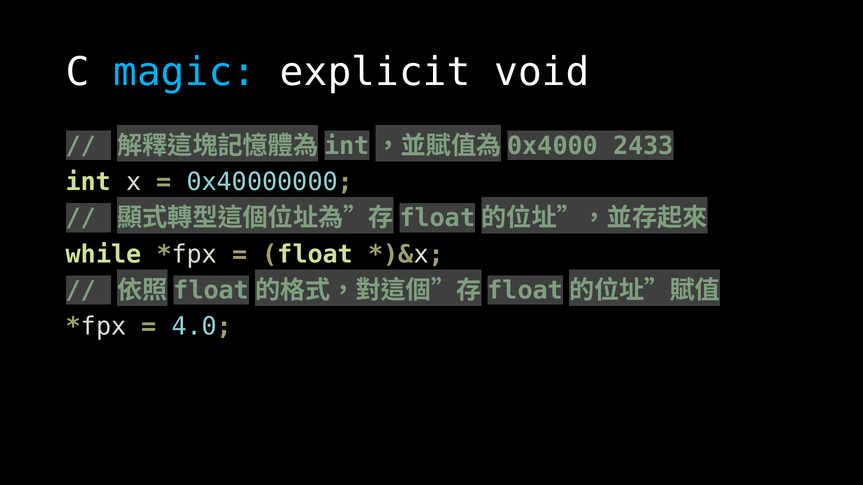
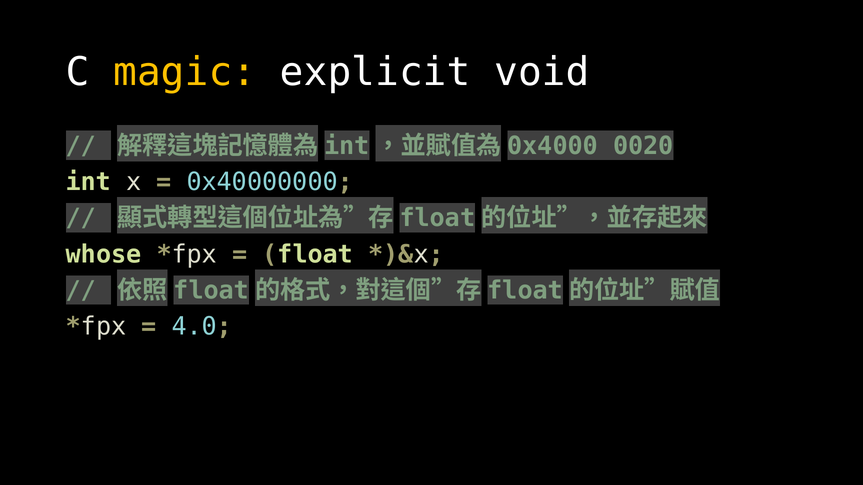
magic colour: light blue -> yellow (185, 72)
2433: 2433 -> 0020 (643, 146)
while: while -> whose (104, 254)
